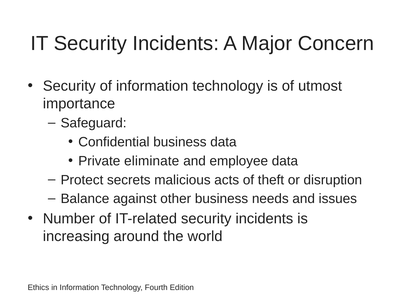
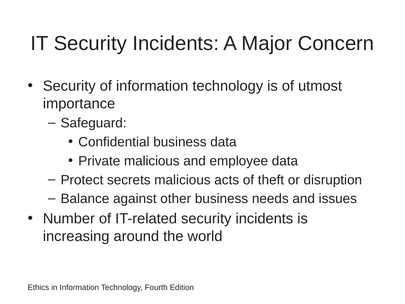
Private eliminate: eliminate -> malicious (152, 161)
